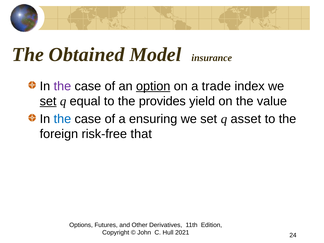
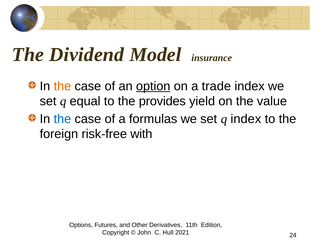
Obtained: Obtained -> Dividend (87, 55)
the colour: purple -> orange (62, 86)
set underline: present -> none (48, 101)
ensuring: ensuring -> formulas (153, 119)
q asset: asset -> index (246, 119)
that: that -> with (141, 134)
